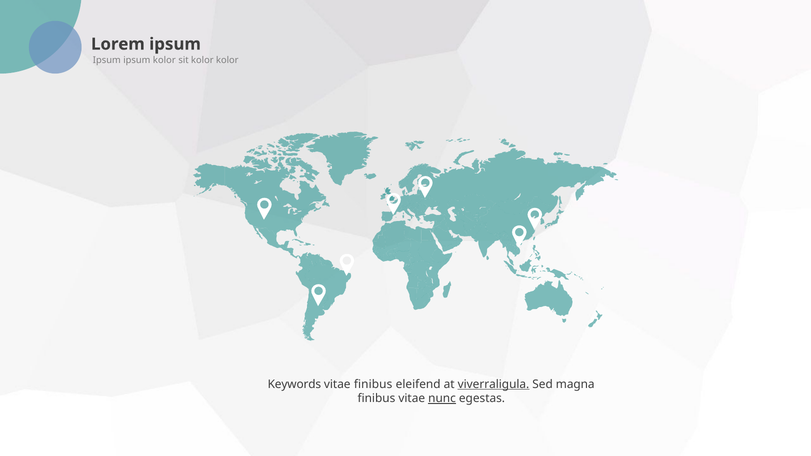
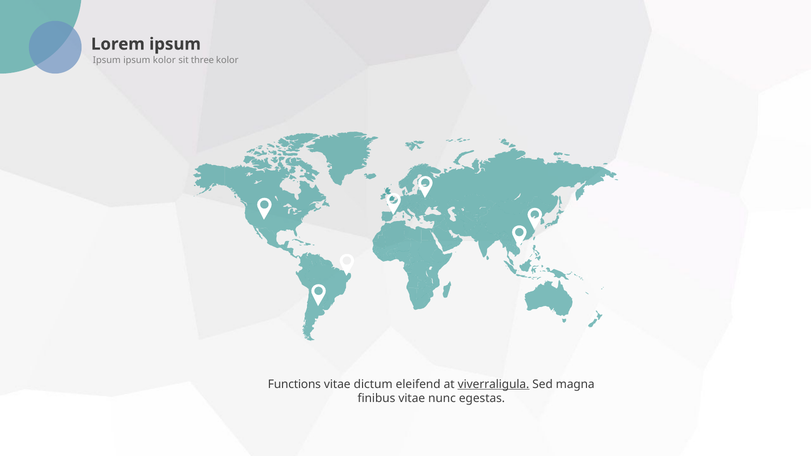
sit kolor: kolor -> three (202, 60)
Keywords: Keywords -> Functions (294, 384)
vitae finibus: finibus -> dictum (373, 384)
nunc underline: present -> none (442, 399)
